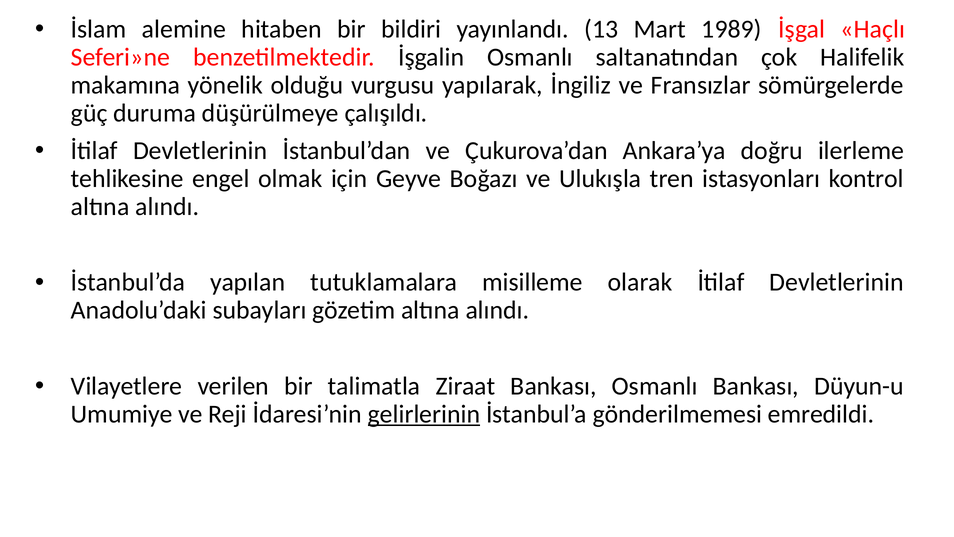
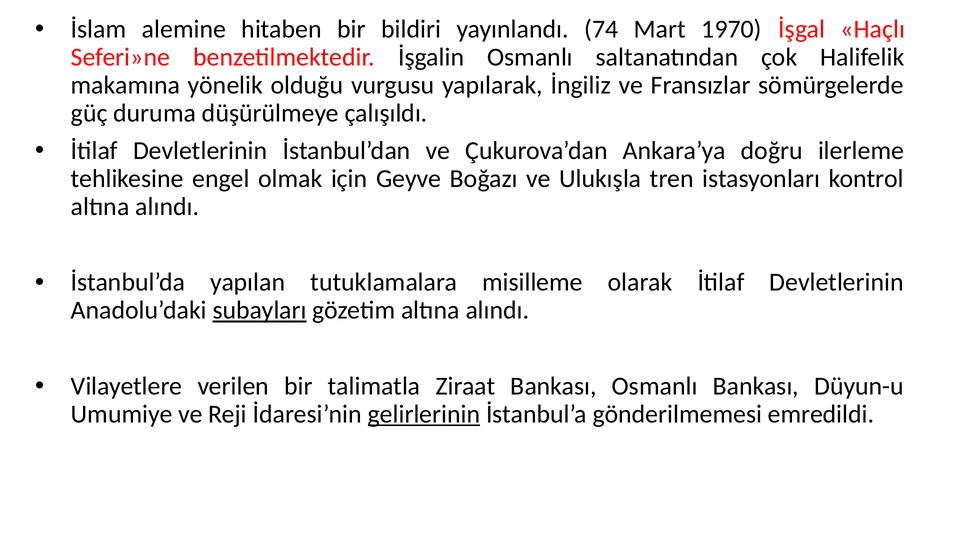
13: 13 -> 74 (601, 29)
1989: 1989 -> 1970 (732, 29)
subayları underline: none -> present (260, 310)
